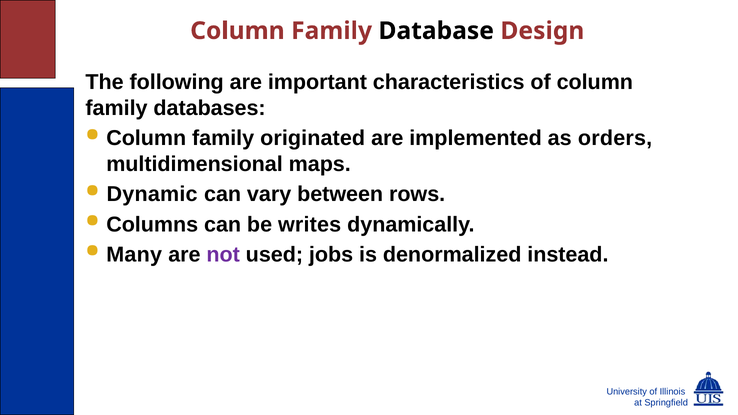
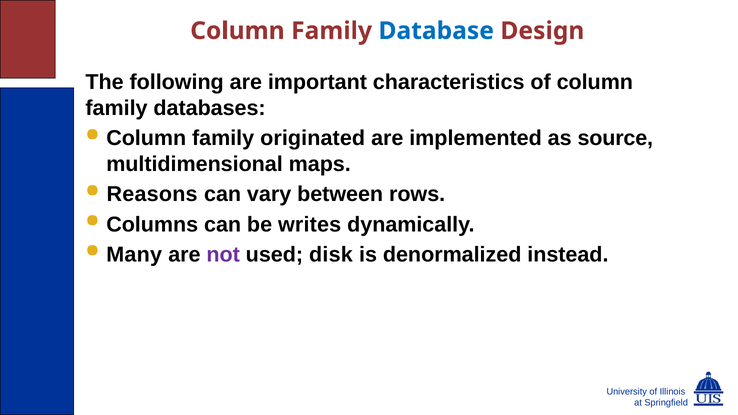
Database colour: black -> blue (436, 31)
orders: orders -> source (615, 138)
Dynamic: Dynamic -> Reasons (152, 194)
jobs: jobs -> disk (331, 255)
